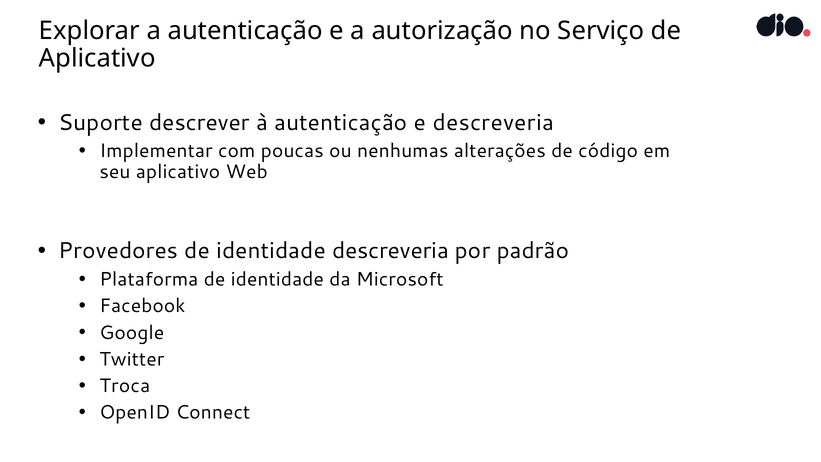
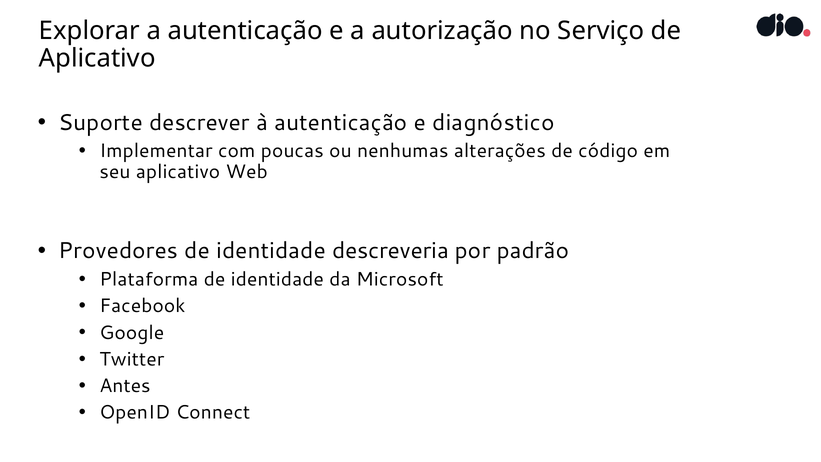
e descreveria: descreveria -> diagnóstico (493, 122)
Troca: Troca -> Antes (125, 386)
